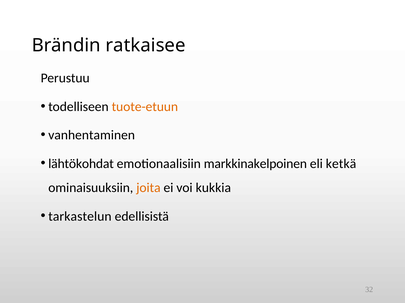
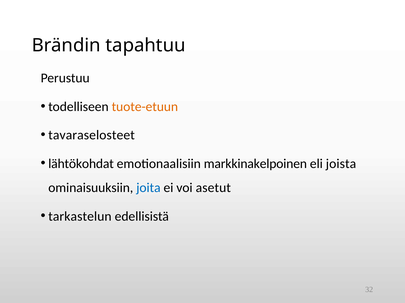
ratkaisee: ratkaisee -> tapahtuu (146, 45)
vanhentaminen: vanhentaminen -> tavaraselosteet (92, 135)
ketkä: ketkä -> joista (341, 164)
joita colour: orange -> blue (148, 188)
kukkia: kukkia -> asetut (213, 188)
